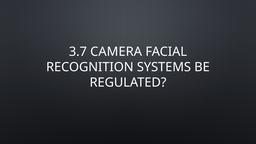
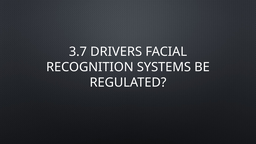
CAMERA: CAMERA -> DRIVERS (116, 52)
